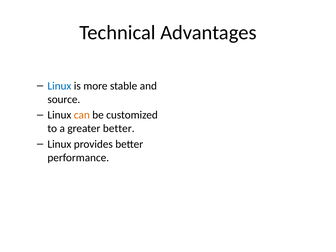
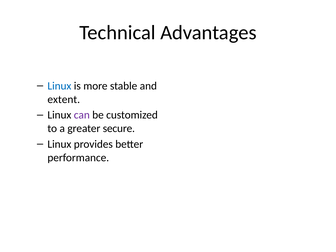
source: source -> extent (64, 99)
can colour: orange -> purple (82, 115)
greater better: better -> secure (119, 128)
